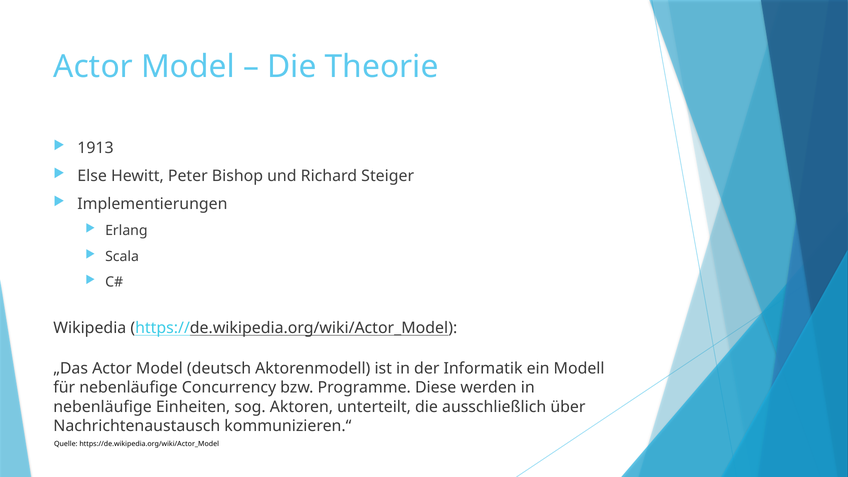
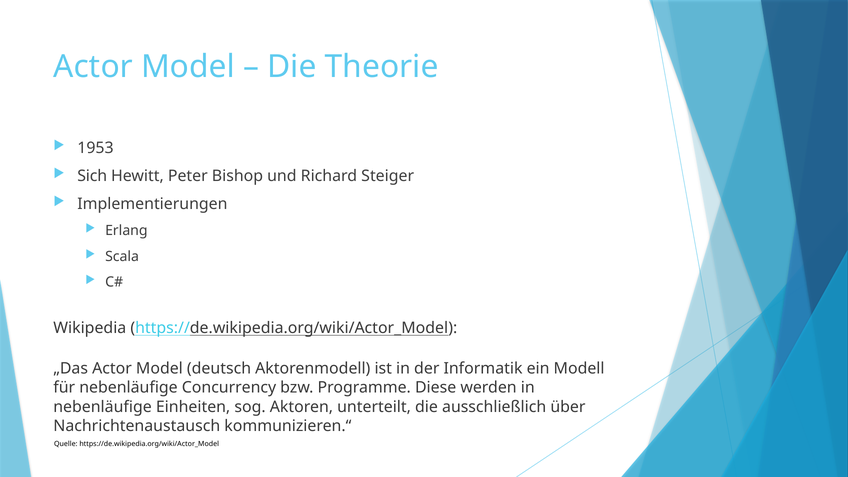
1913: 1913 -> 1953 (95, 148)
Else: Else -> Sich (92, 176)
